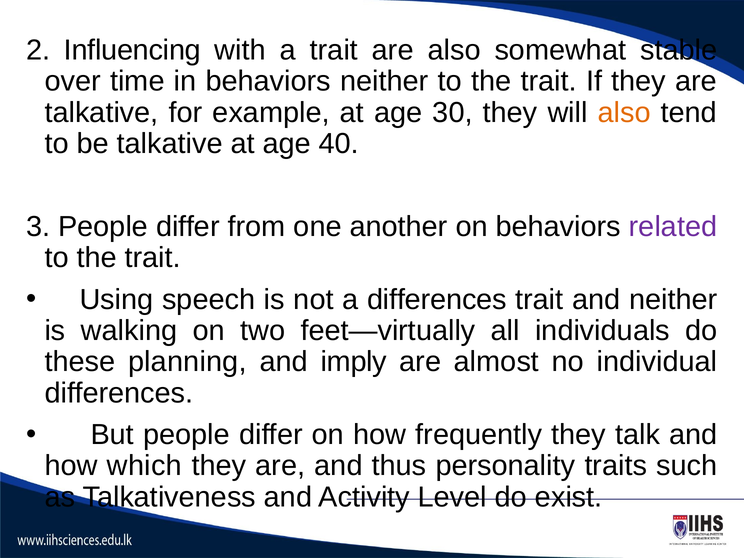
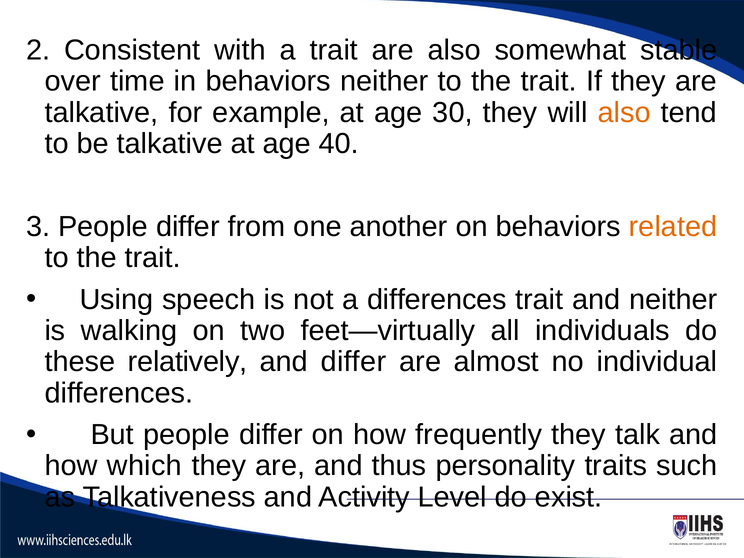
Influencing: Influencing -> Consistent (132, 50)
related colour: purple -> orange (673, 227)
planning: planning -> relatively (188, 362)
and imply: imply -> differ (353, 362)
